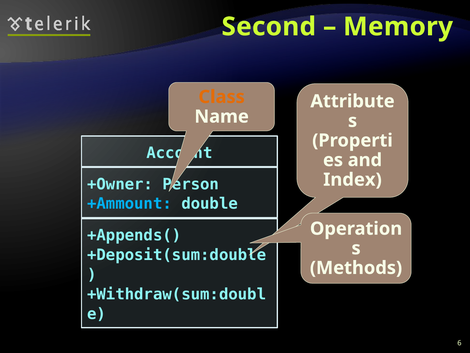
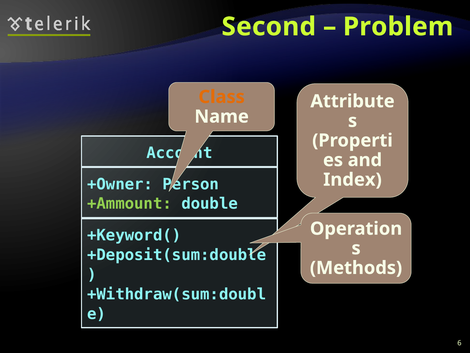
Memory: Memory -> Problem (398, 27)
+Ammount colour: light blue -> light green (129, 203)
+Appends(: +Appends( -> +Keyword( (134, 235)
